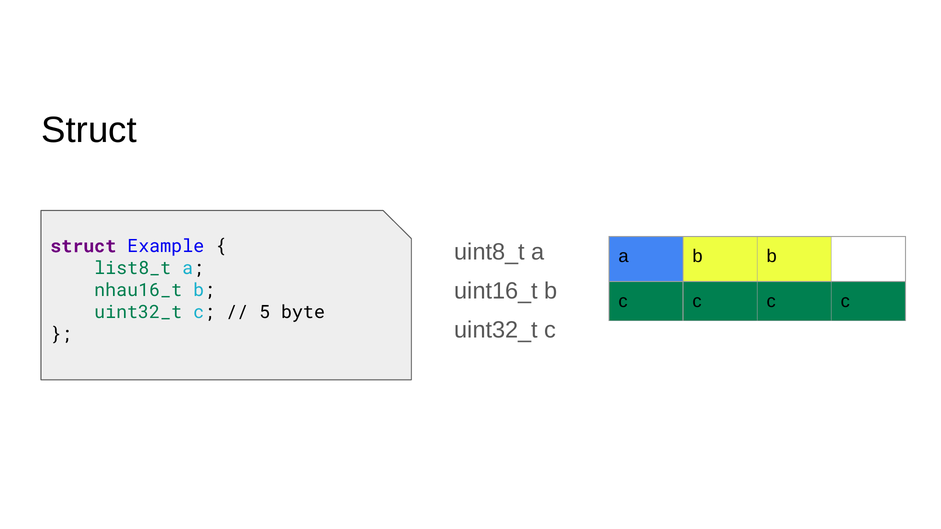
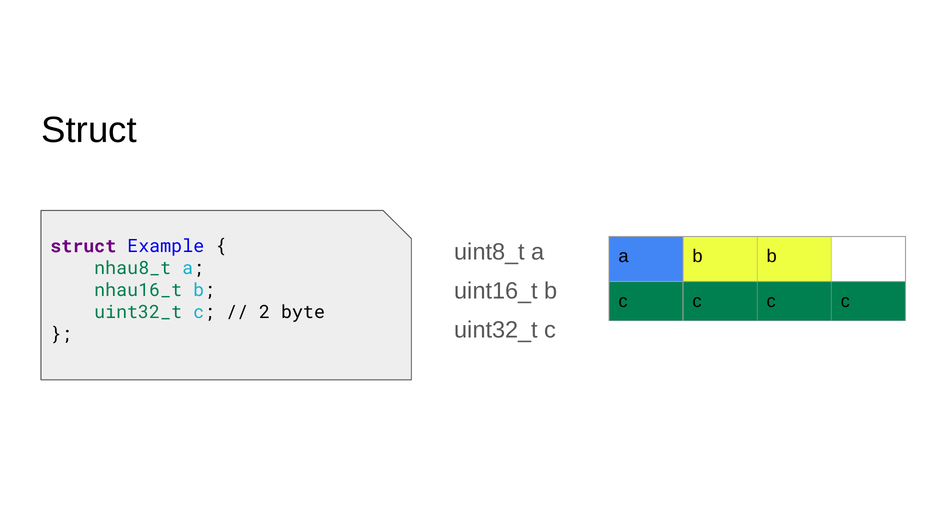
list8_t: list8_t -> nhau8_t (133, 268)
5: 5 -> 2 (265, 312)
